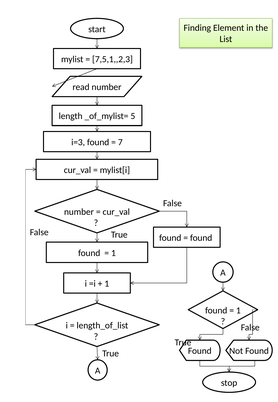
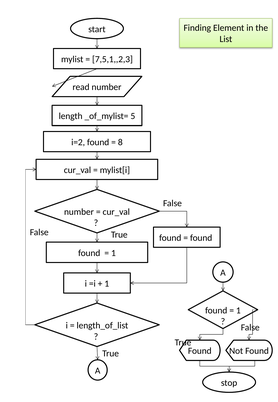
i=3: i=3 -> i=2 (78, 142)
7: 7 -> 8 (120, 142)
